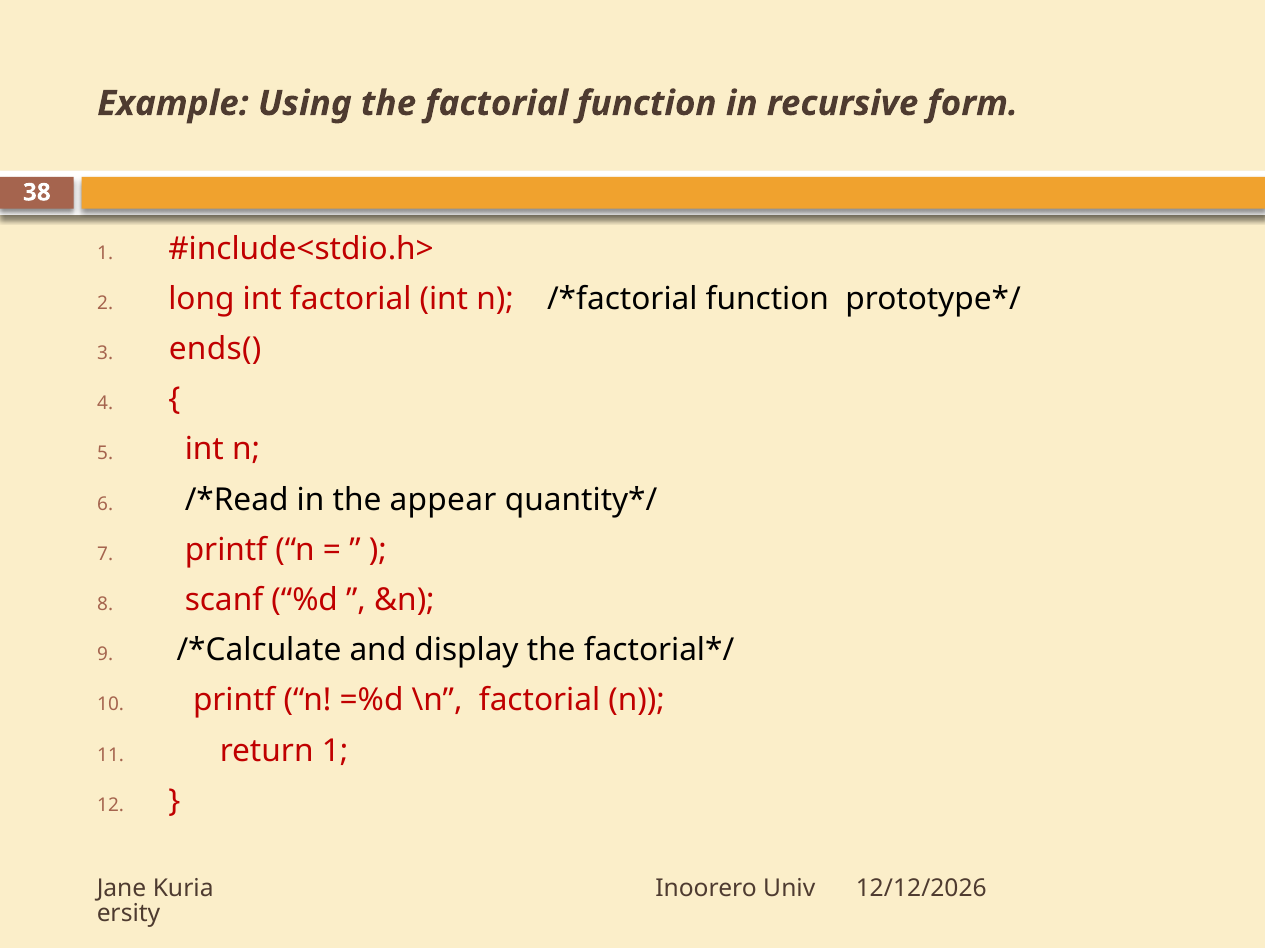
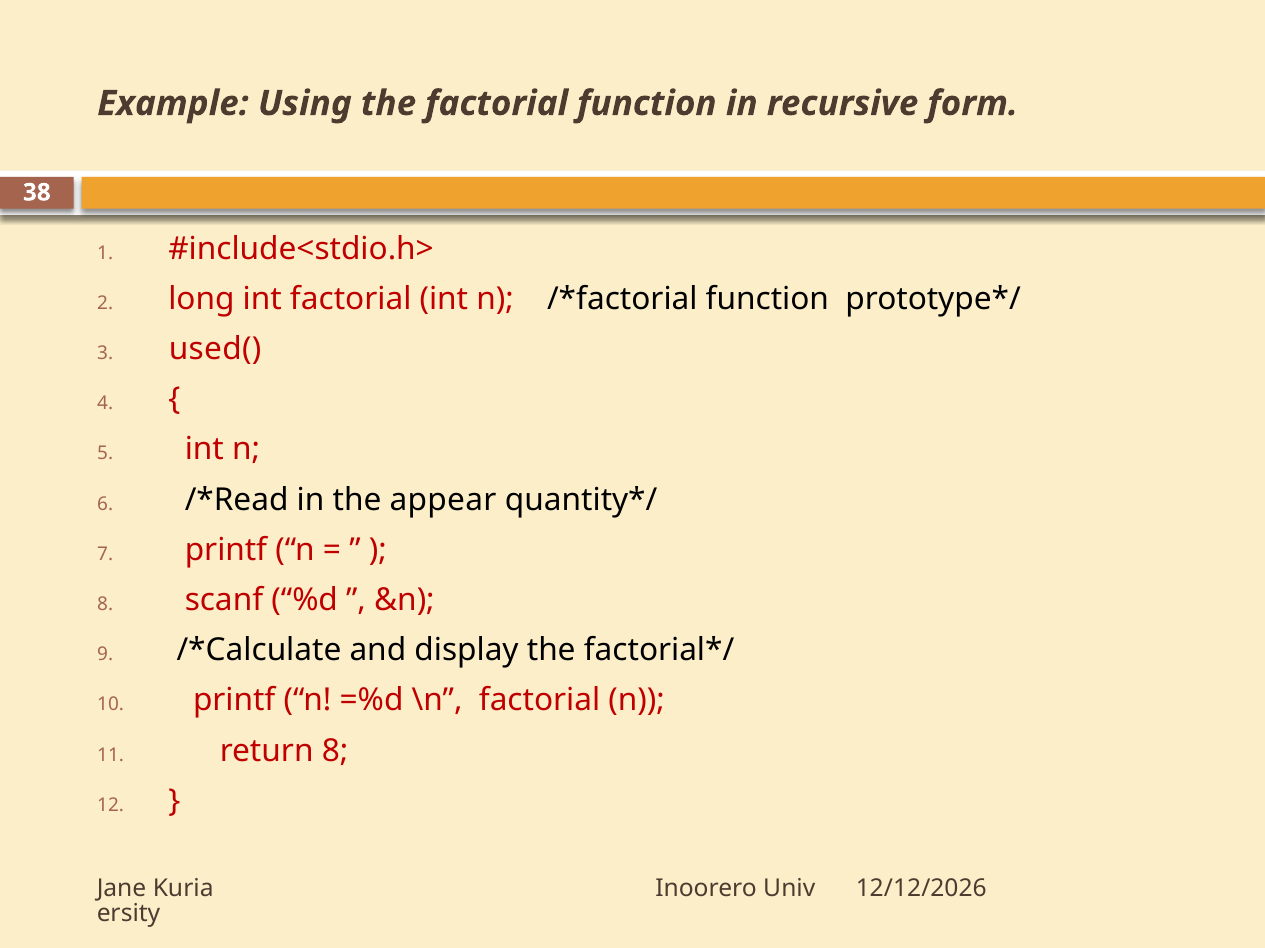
ends(: ends( -> used( (215, 349)
return 1: 1 -> 8 (335, 751)
